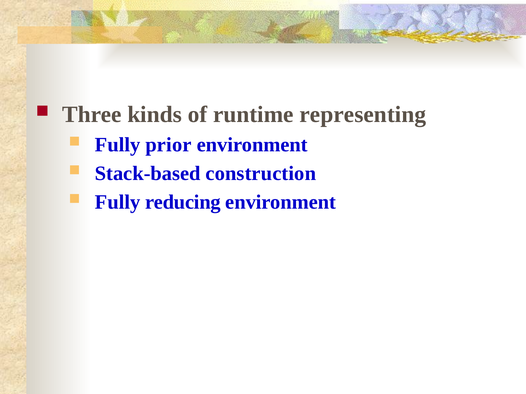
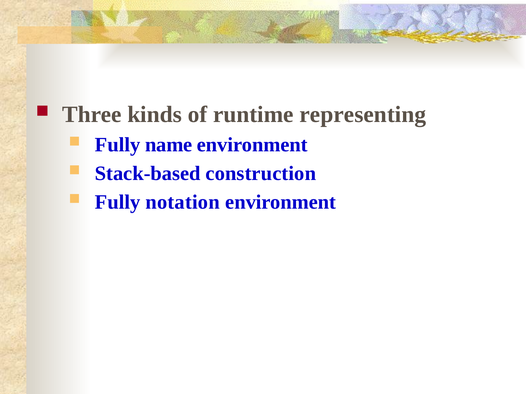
prior: prior -> name (169, 145)
reducing: reducing -> notation (183, 202)
